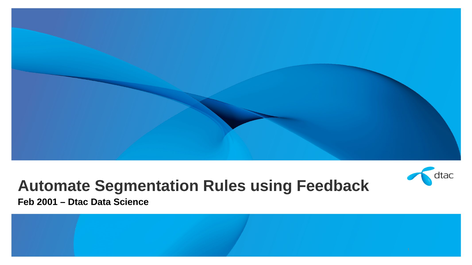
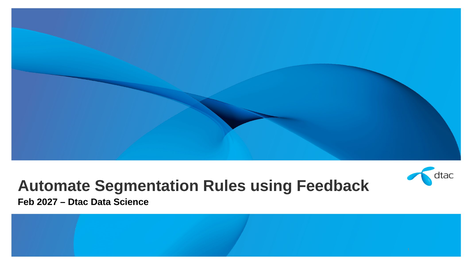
2001: 2001 -> 2027 (47, 203)
